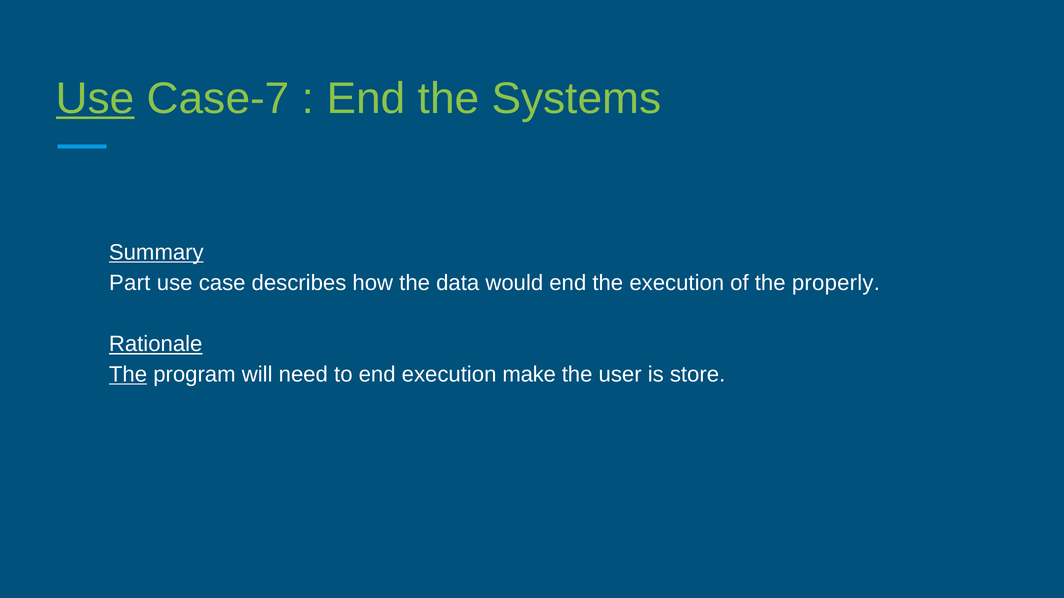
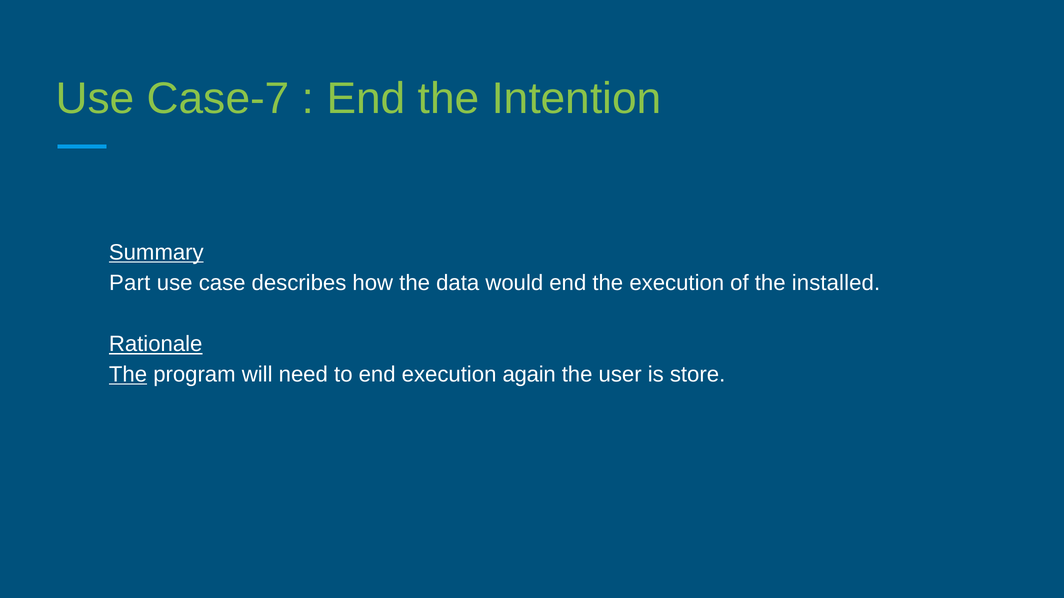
Use underline: present -> none (95, 99)
Systems: Systems -> Intention (577, 99)
properly: properly -> installed (836, 283)
make: make -> again (529, 375)
